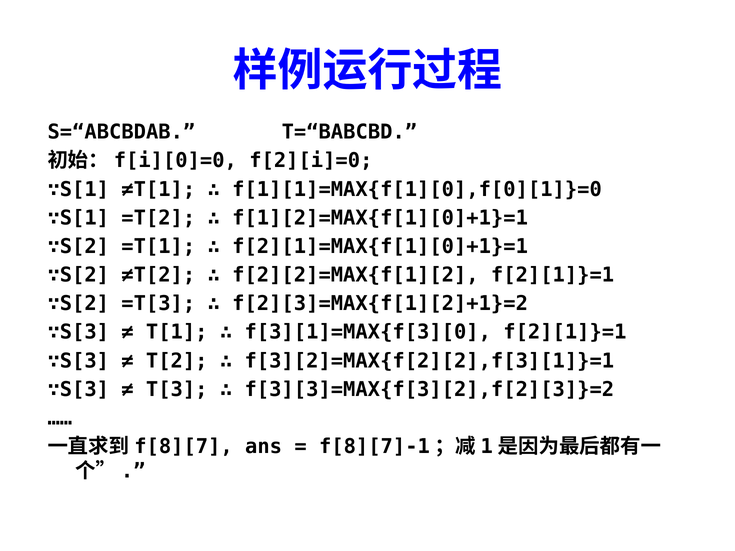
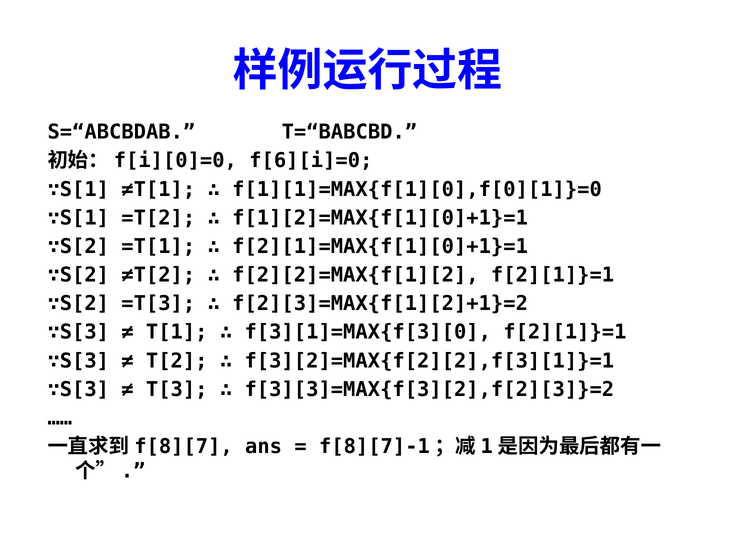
f[2][i]=0: f[2][i]=0 -> f[6][i]=0 (311, 161)
